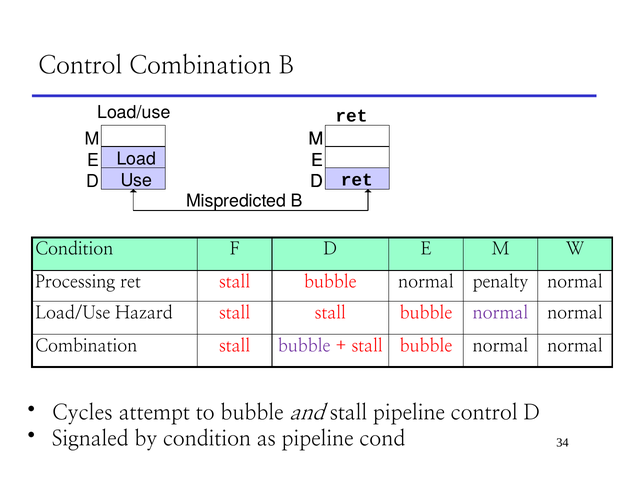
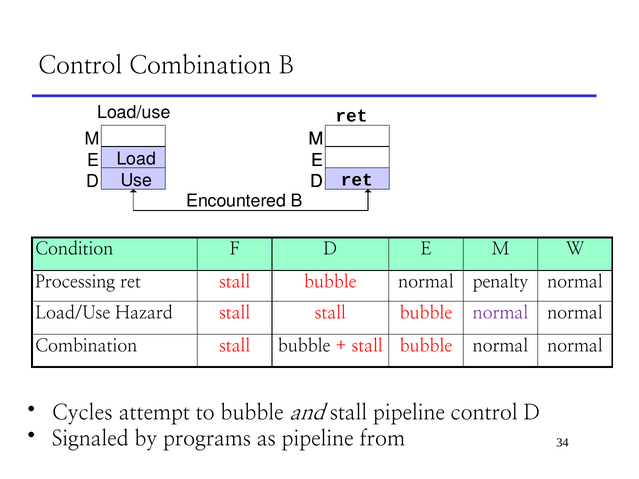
Mispredicted: Mispredicted -> Encountered (236, 201)
bubble colour: purple -> black (304, 346)
by condition: condition -> programs (207, 439)
cond: cond -> from (382, 439)
